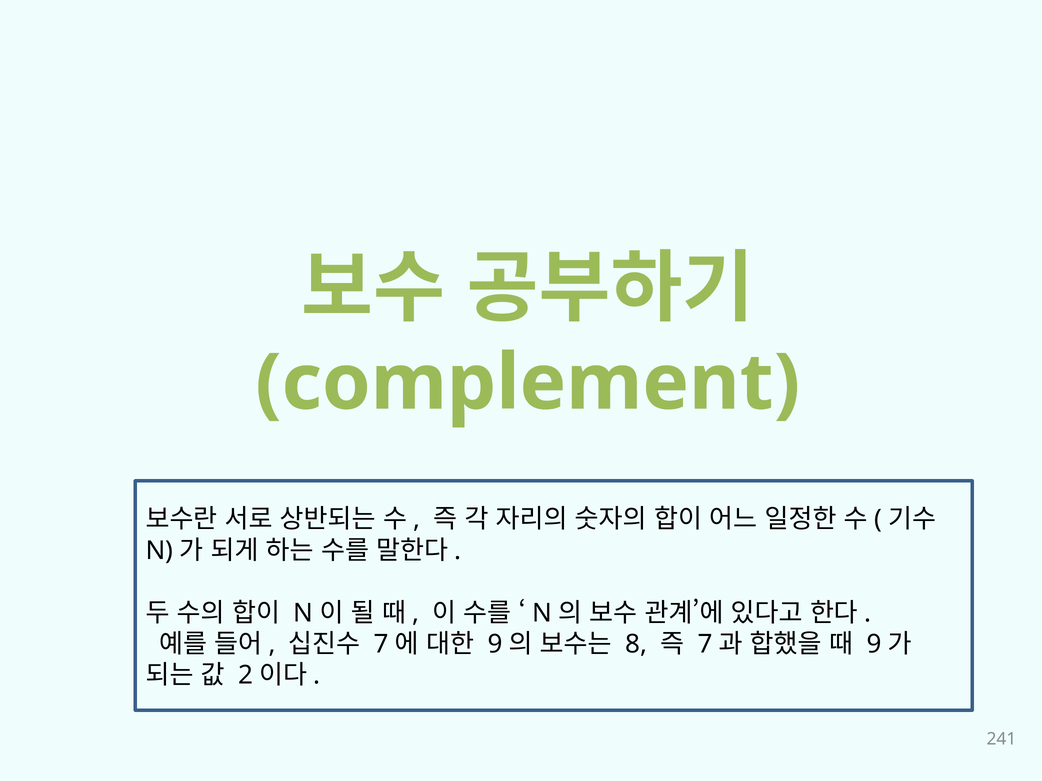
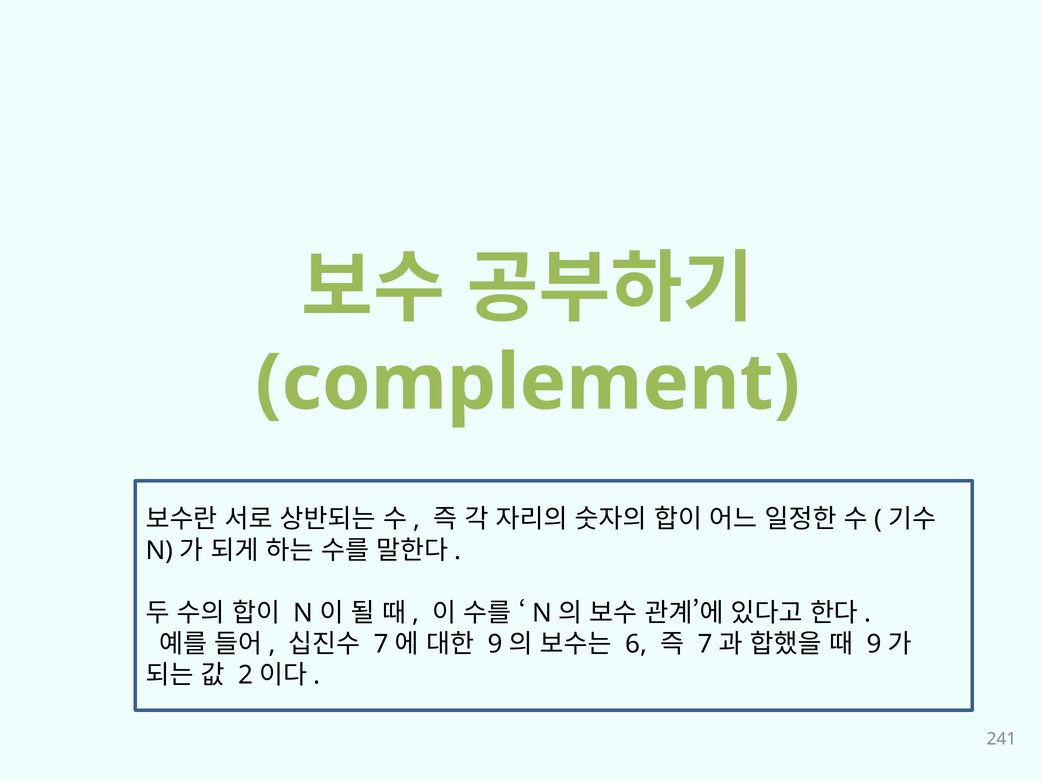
8: 8 -> 6 (636, 645)
